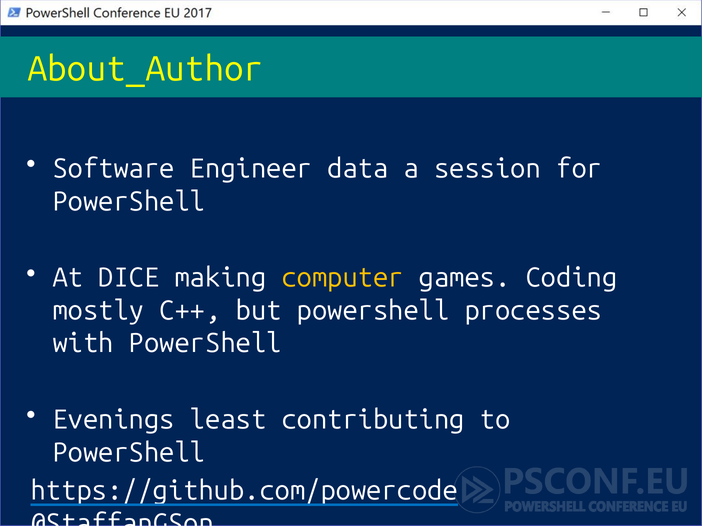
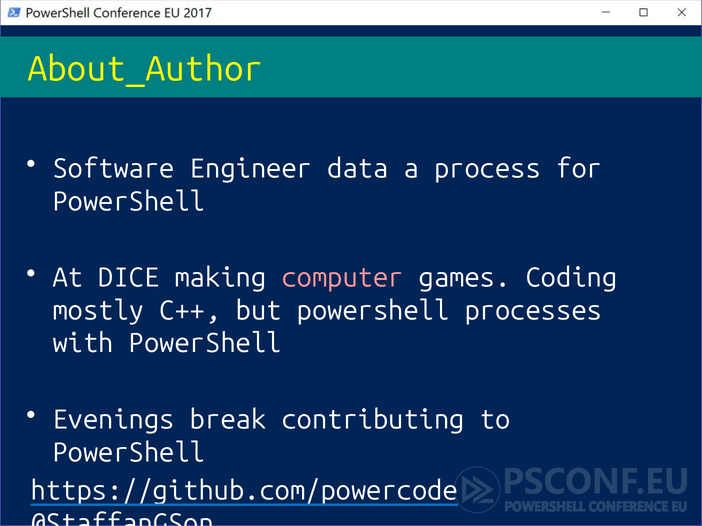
session: session -> process (488, 169)
computer colour: yellow -> pink (343, 278)
least: least -> break (228, 420)
